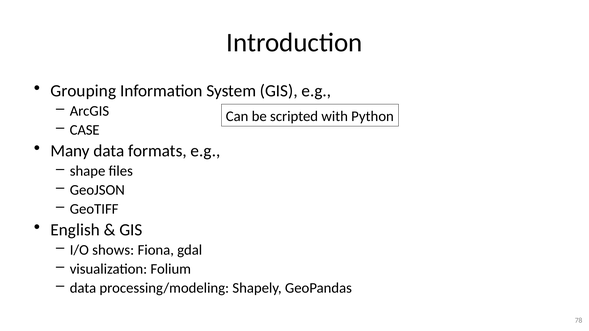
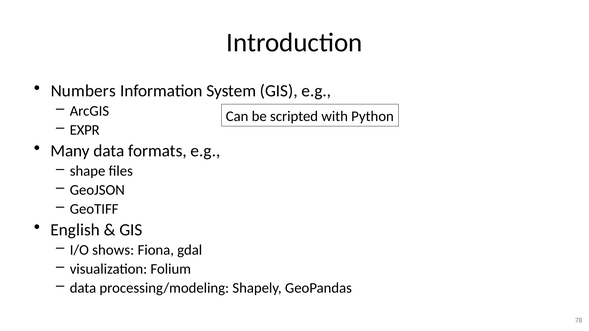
Grouping: Grouping -> Numbers (83, 91)
CASE: CASE -> EXPR (85, 130)
